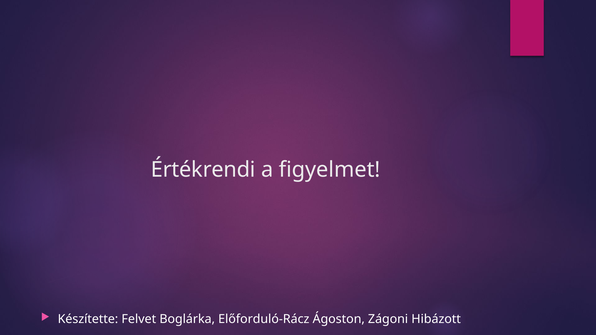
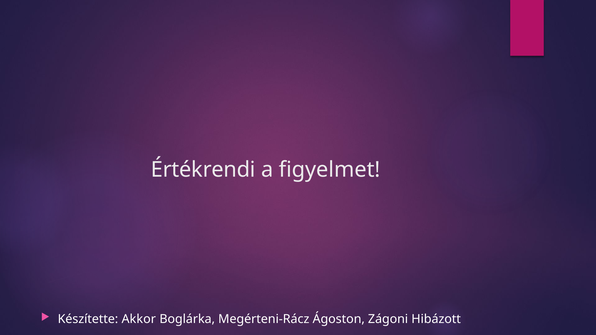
Felvet: Felvet -> Akkor (139, 319)
Előforduló-Rácz: Előforduló-Rácz -> Megérteni-Rácz (264, 319)
